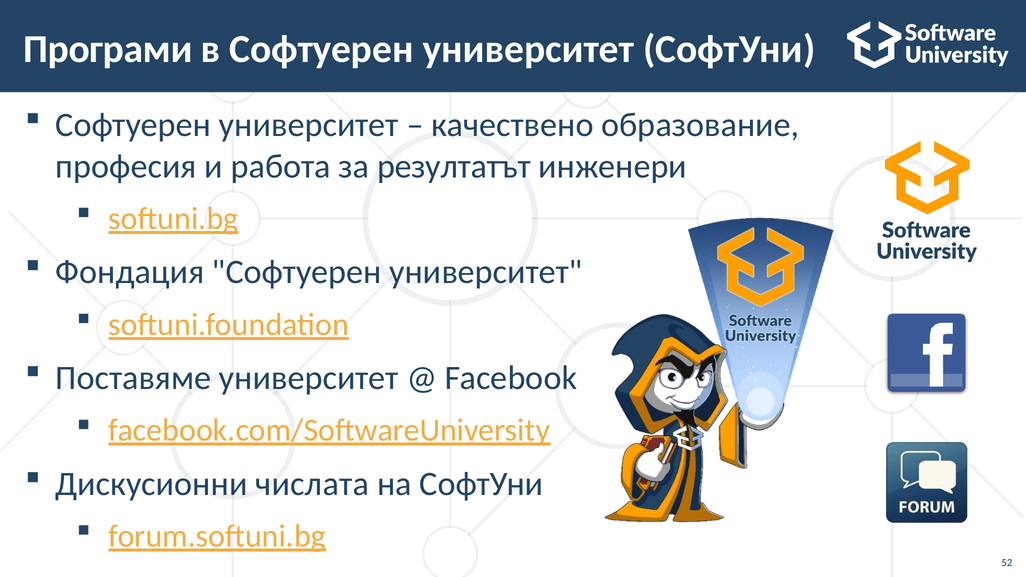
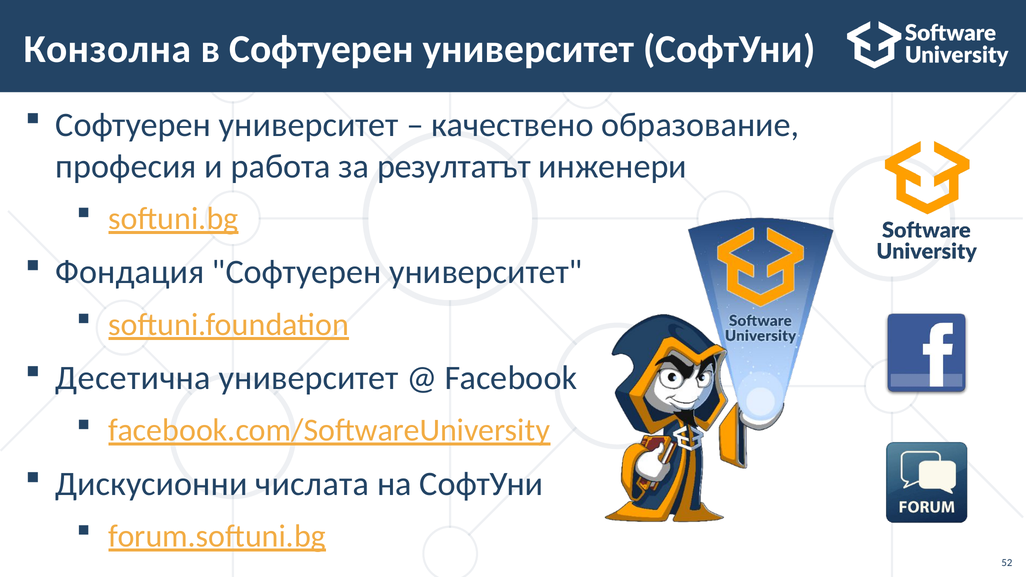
Програми: Програми -> Конзолна (108, 49)
Поставяме: Поставяме -> Десетична (133, 378)
